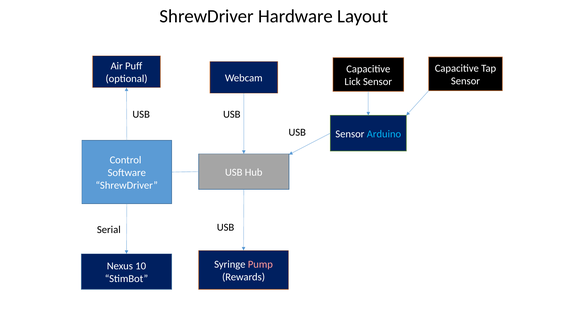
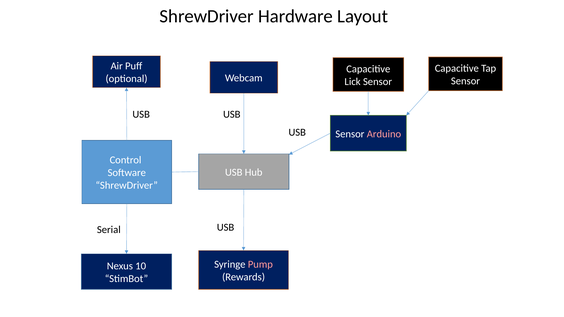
Arduino colour: light blue -> pink (384, 134)
